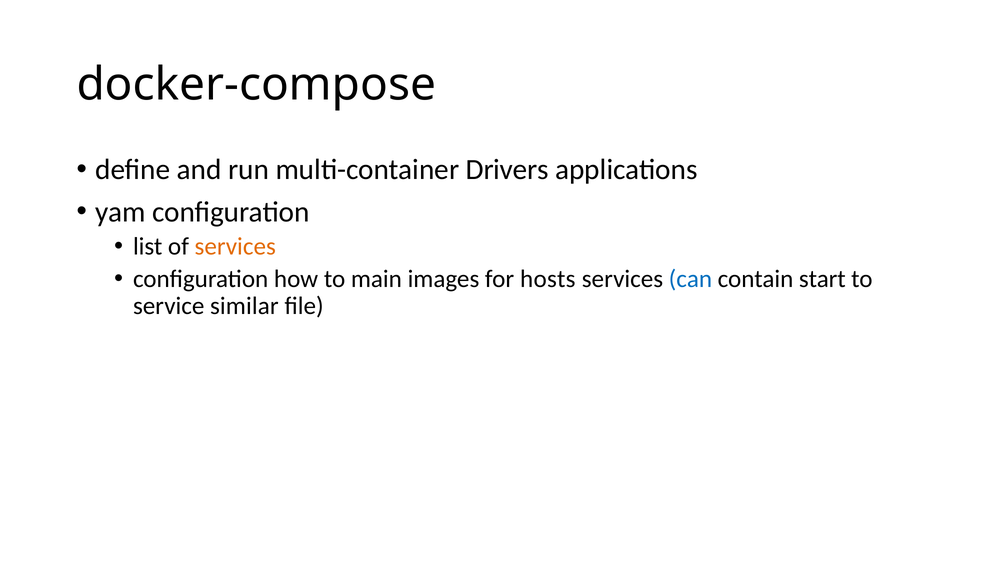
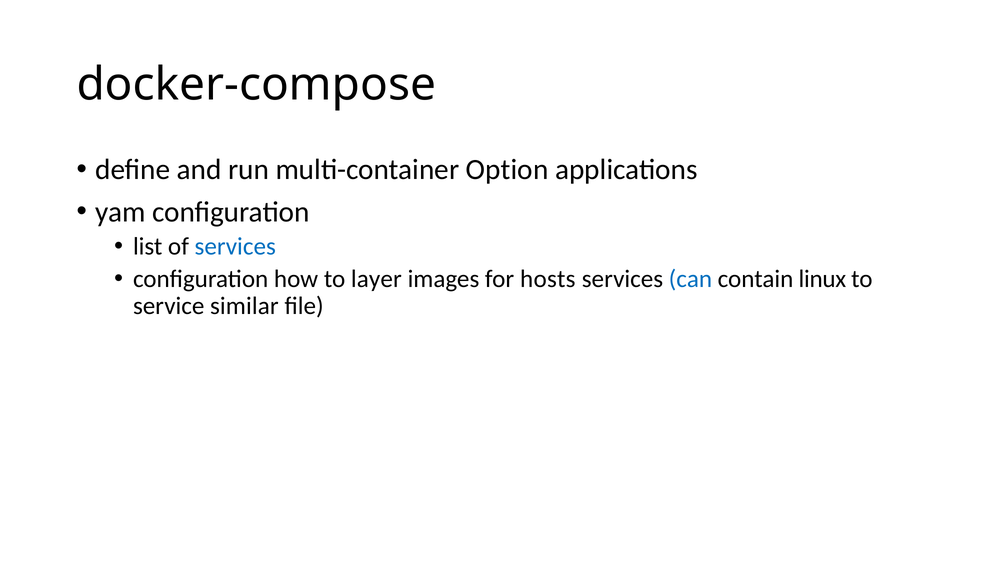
Drivers: Drivers -> Option (507, 170)
services colour: orange -> blue (235, 246)
main: main -> layer (376, 279)
start: start -> linux (822, 279)
